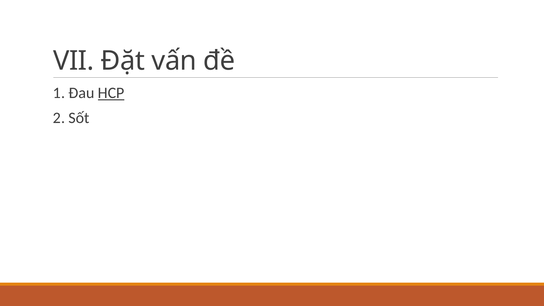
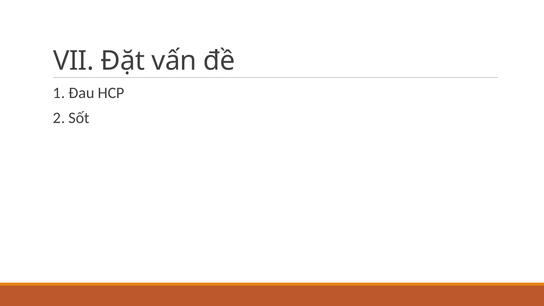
HCP underline: present -> none (111, 93)
